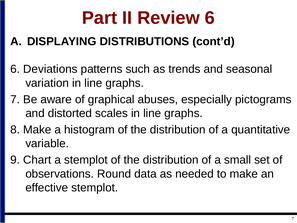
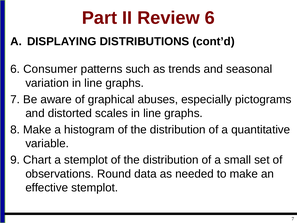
Deviations: Deviations -> Consumer (50, 69)
